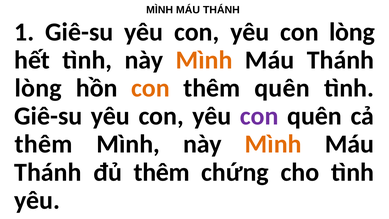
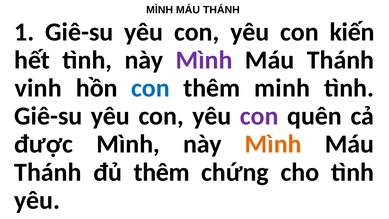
con lòng: lòng -> kiến (352, 32)
Mình colour: orange -> purple (204, 60)
lòng: lòng -> vinh (38, 88)
con colour: orange -> blue (150, 88)
thêm quên: quên -> minh (282, 88)
thêm: thêm -> được (44, 144)
